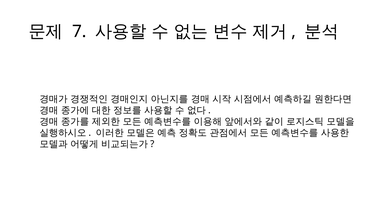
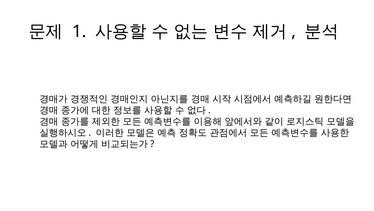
7: 7 -> 1 (79, 31)
